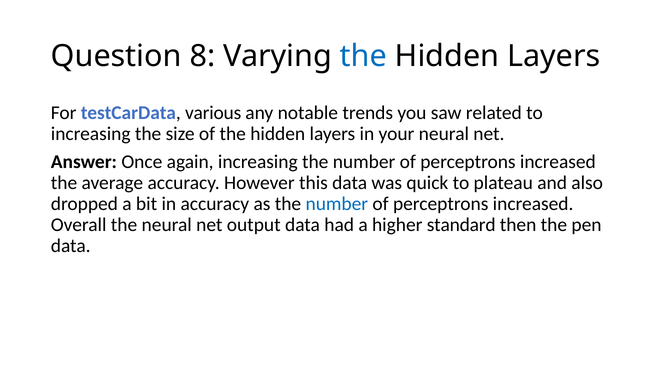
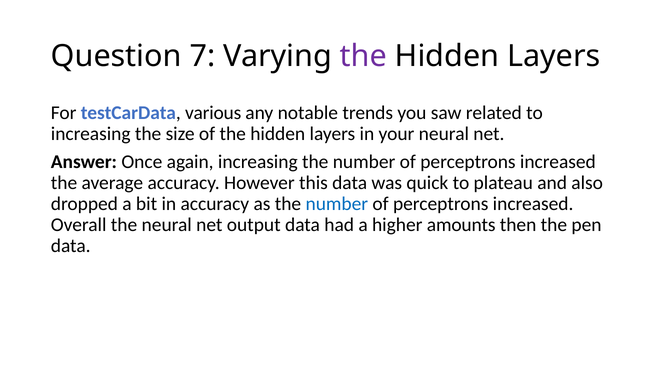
8: 8 -> 7 (202, 56)
the colour: blue -> purple (363, 56)
standard: standard -> amounts (461, 225)
